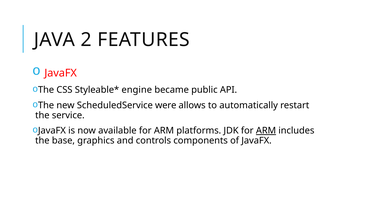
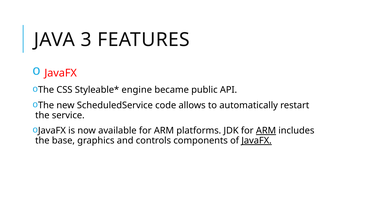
2: 2 -> 3 (86, 40)
were: were -> code (166, 105)
JavaFX underline: none -> present (257, 141)
